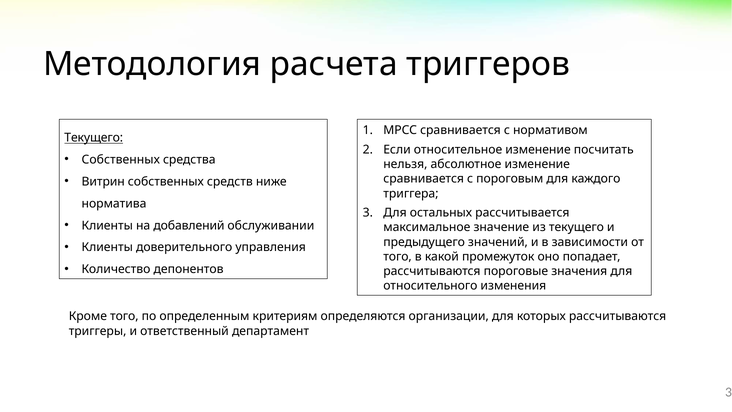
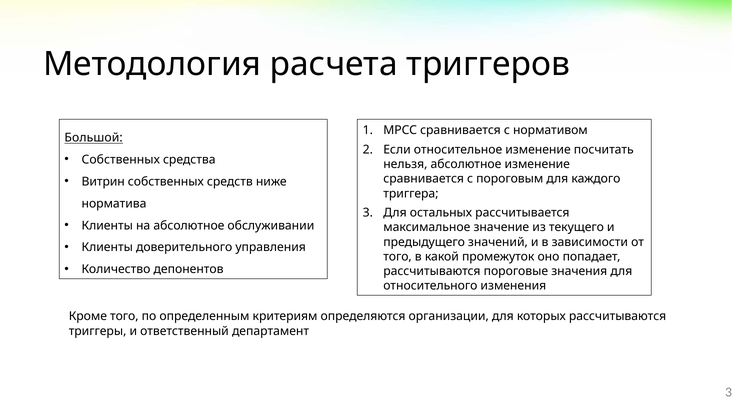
Текущего: Текущего -> Большой (94, 138)
на добавлений: добавлений -> абсолютное (189, 225)
